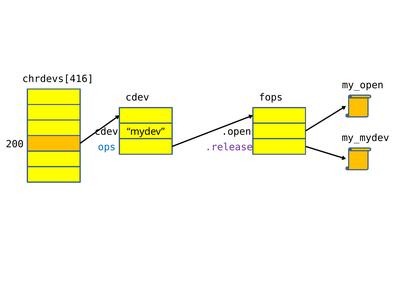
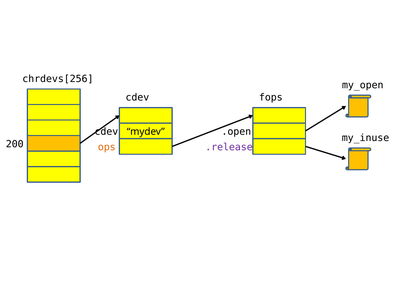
chrdevs[416: chrdevs[416 -> chrdevs[256 (58, 79)
my_mydev: my_mydev -> my_inuse (366, 138)
ops colour: blue -> orange (107, 147)
